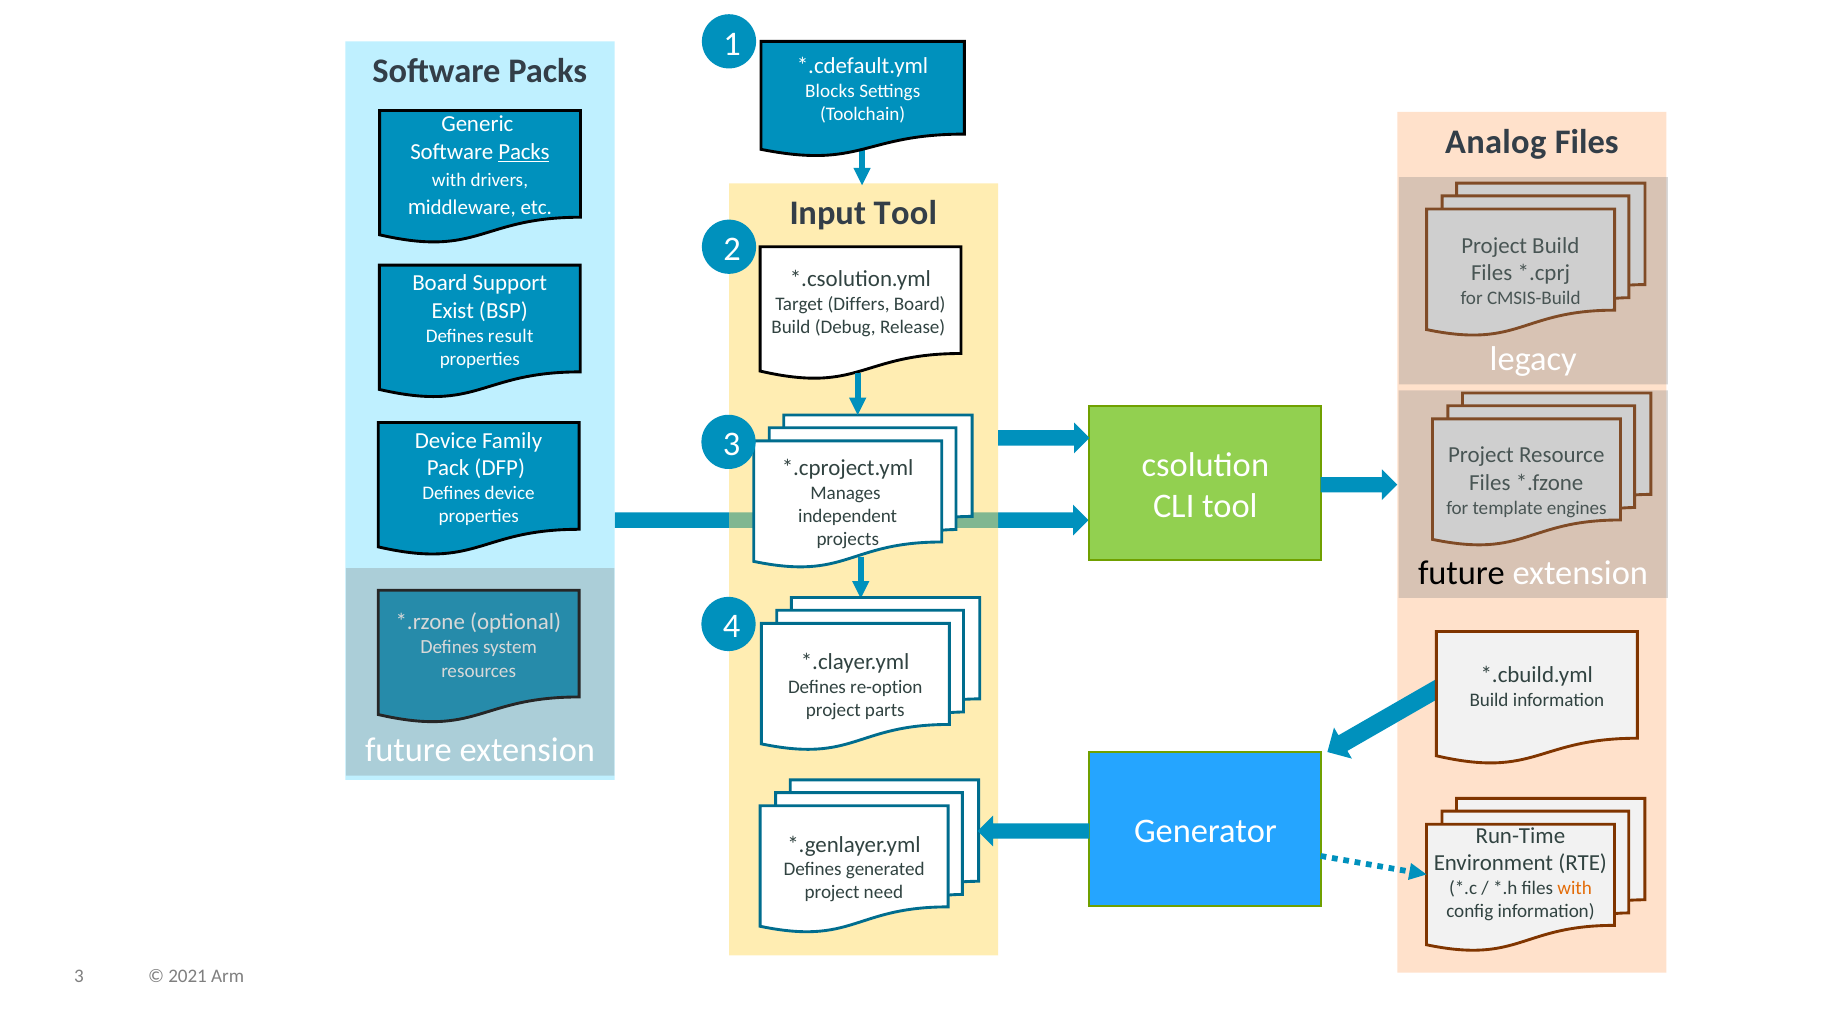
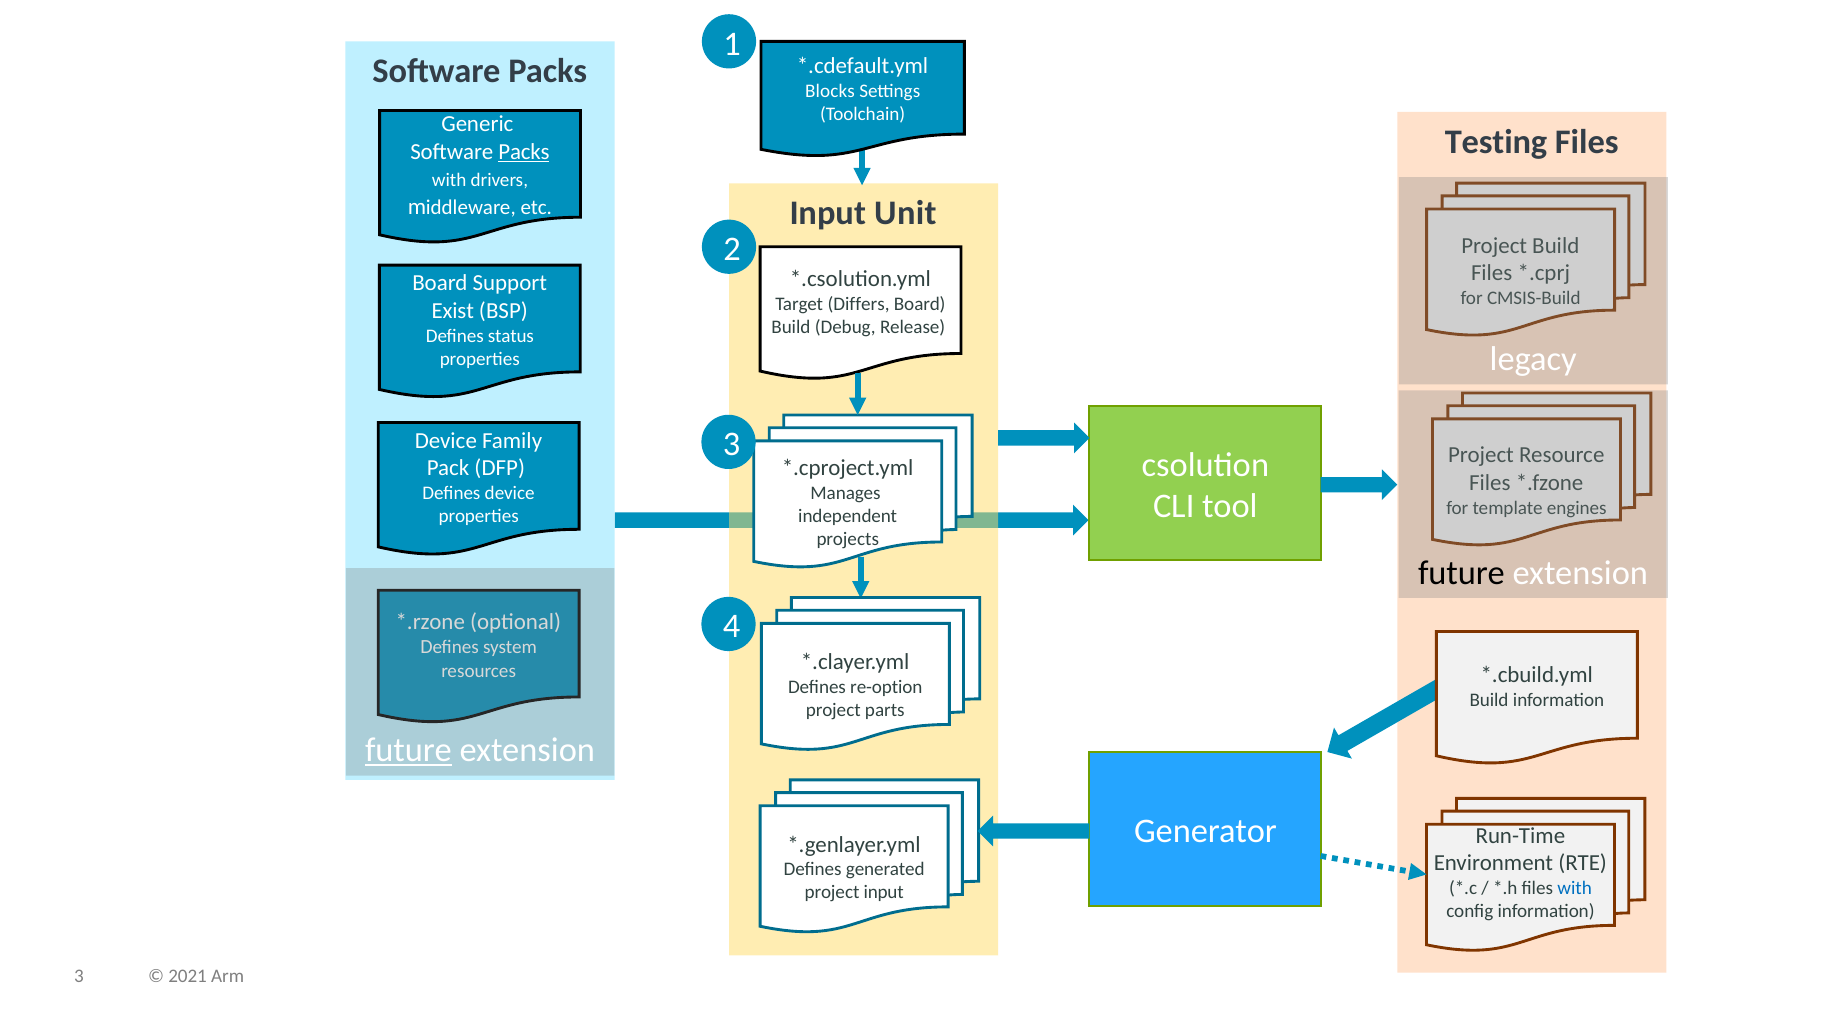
Analog: Analog -> Testing (1496, 142)
Input Tool: Tool -> Unit (905, 213)
result: result -> status (511, 336)
future underline: none -> present (408, 751)
with colour: orange -> blue (1575, 888)
project need: need -> input (884, 893)
